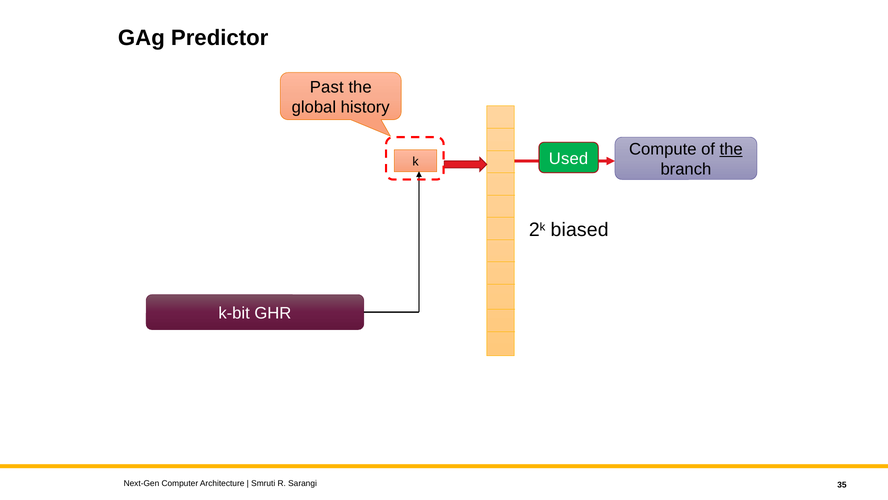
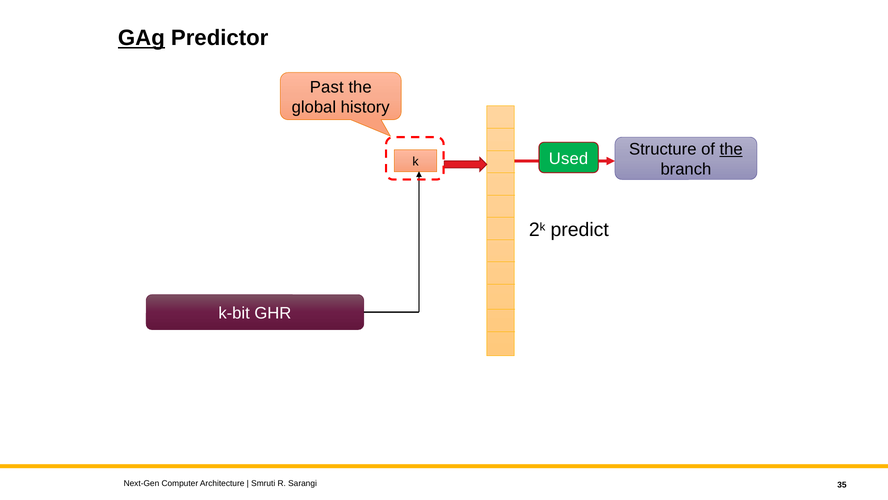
GAg underline: none -> present (141, 38)
Compute: Compute -> Structure (663, 149)
biased: biased -> predict (580, 230)
